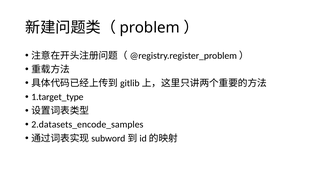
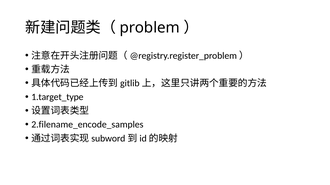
2.datasets_encode_samples: 2.datasets_encode_samples -> 2.filename_encode_samples (87, 125)
